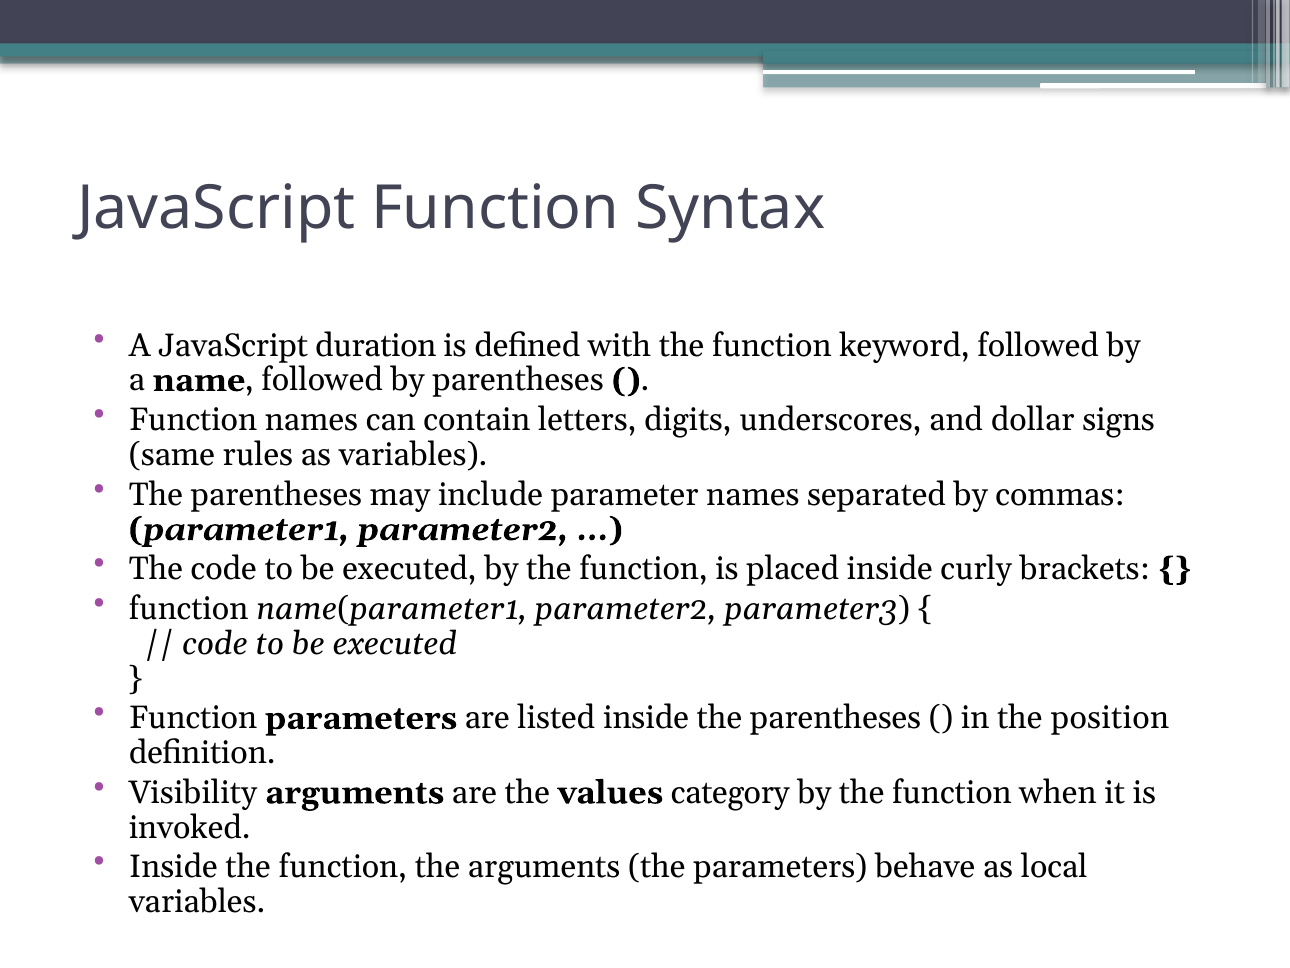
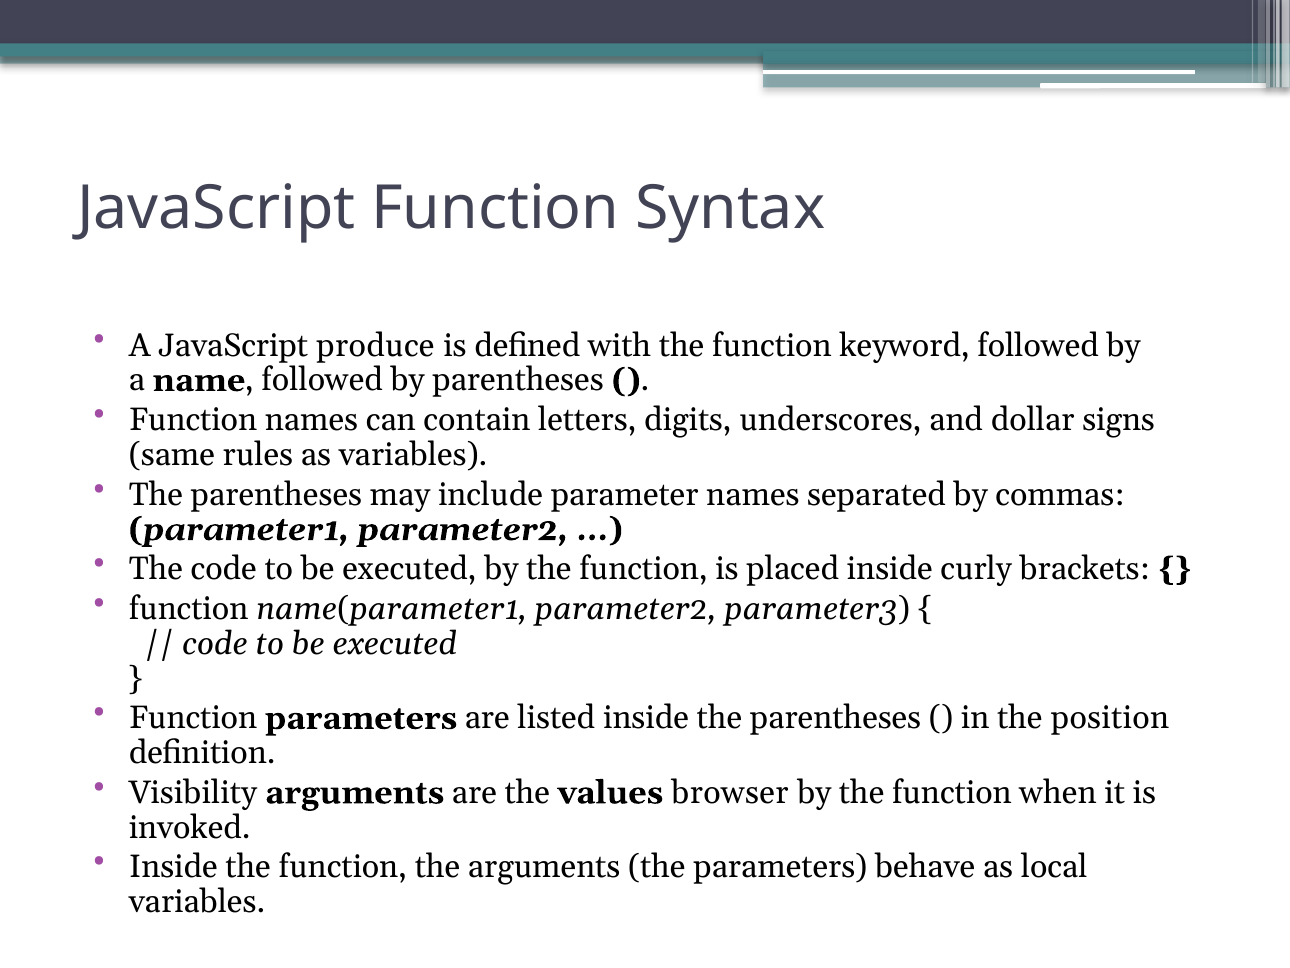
duration: duration -> produce (375, 345)
category: category -> browser (730, 792)
